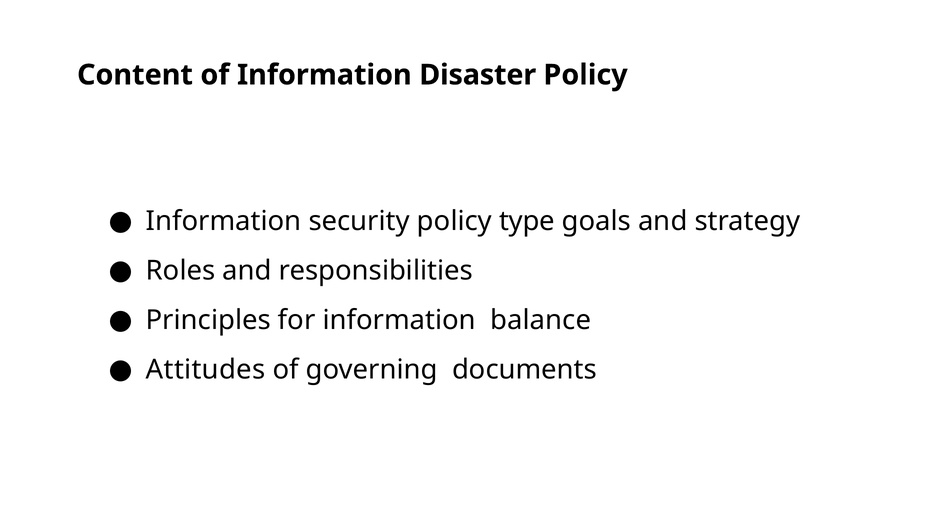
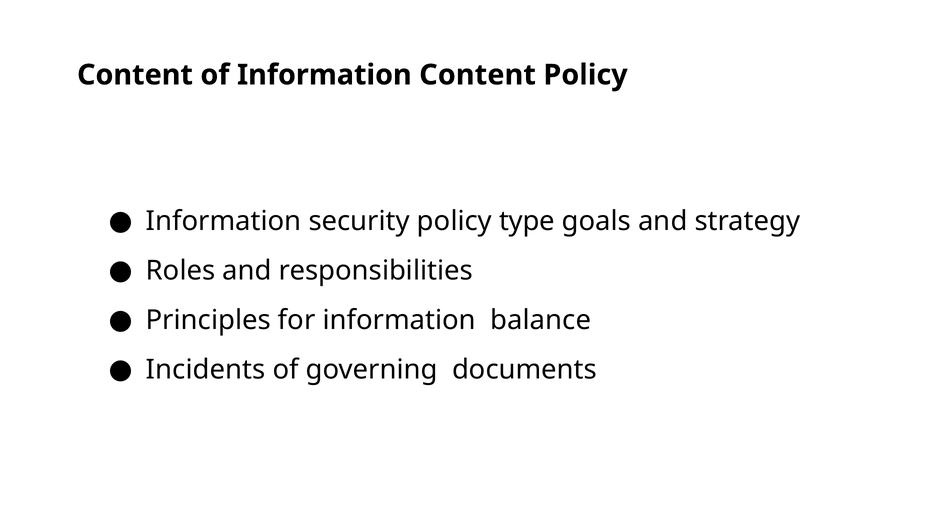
Information Disaster: Disaster -> Content (478, 75)
Attitudes: Attitudes -> Incidents (206, 370)
